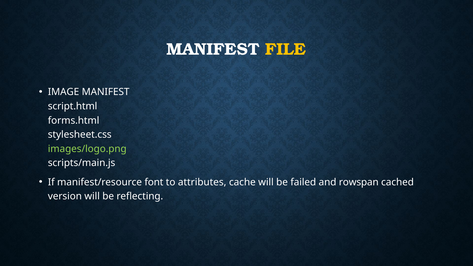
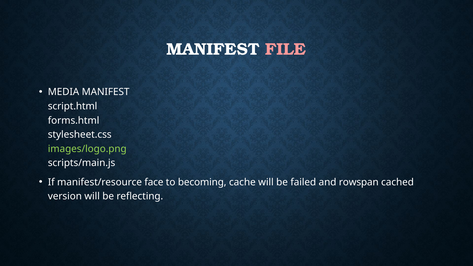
FILE colour: yellow -> pink (286, 49)
IMAGE: IMAGE -> MEDIA (64, 92)
font: font -> face (154, 182)
attributes: attributes -> becoming (202, 182)
